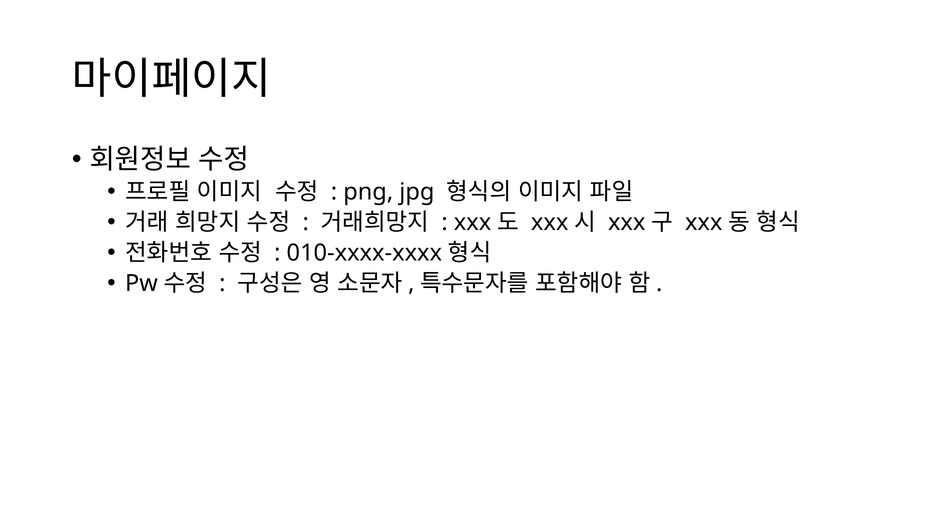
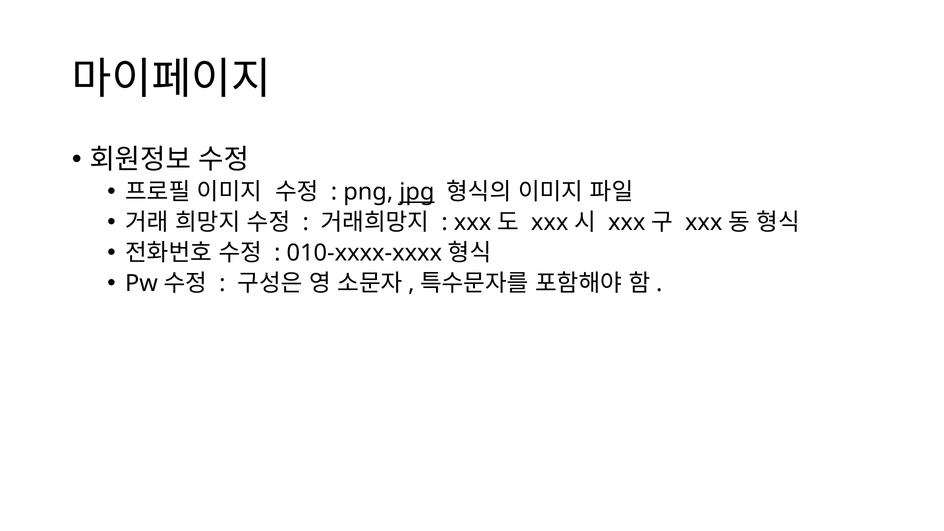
jpg underline: none -> present (417, 192)
